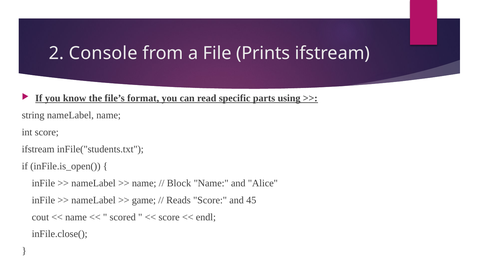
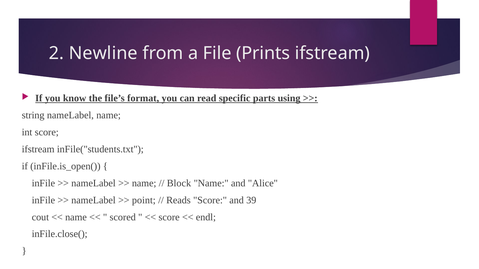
Console: Console -> Newline (103, 53)
game: game -> point (144, 200)
45: 45 -> 39 (251, 200)
